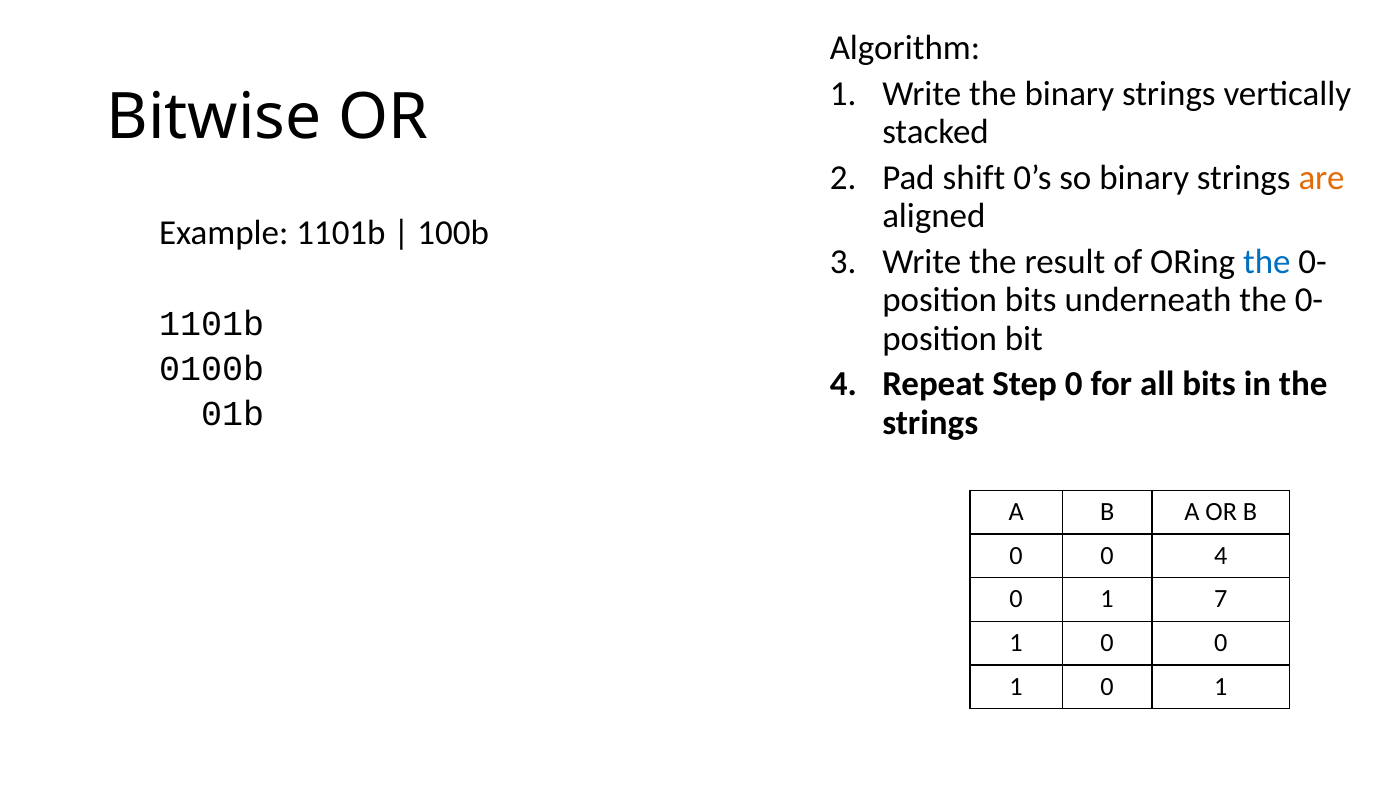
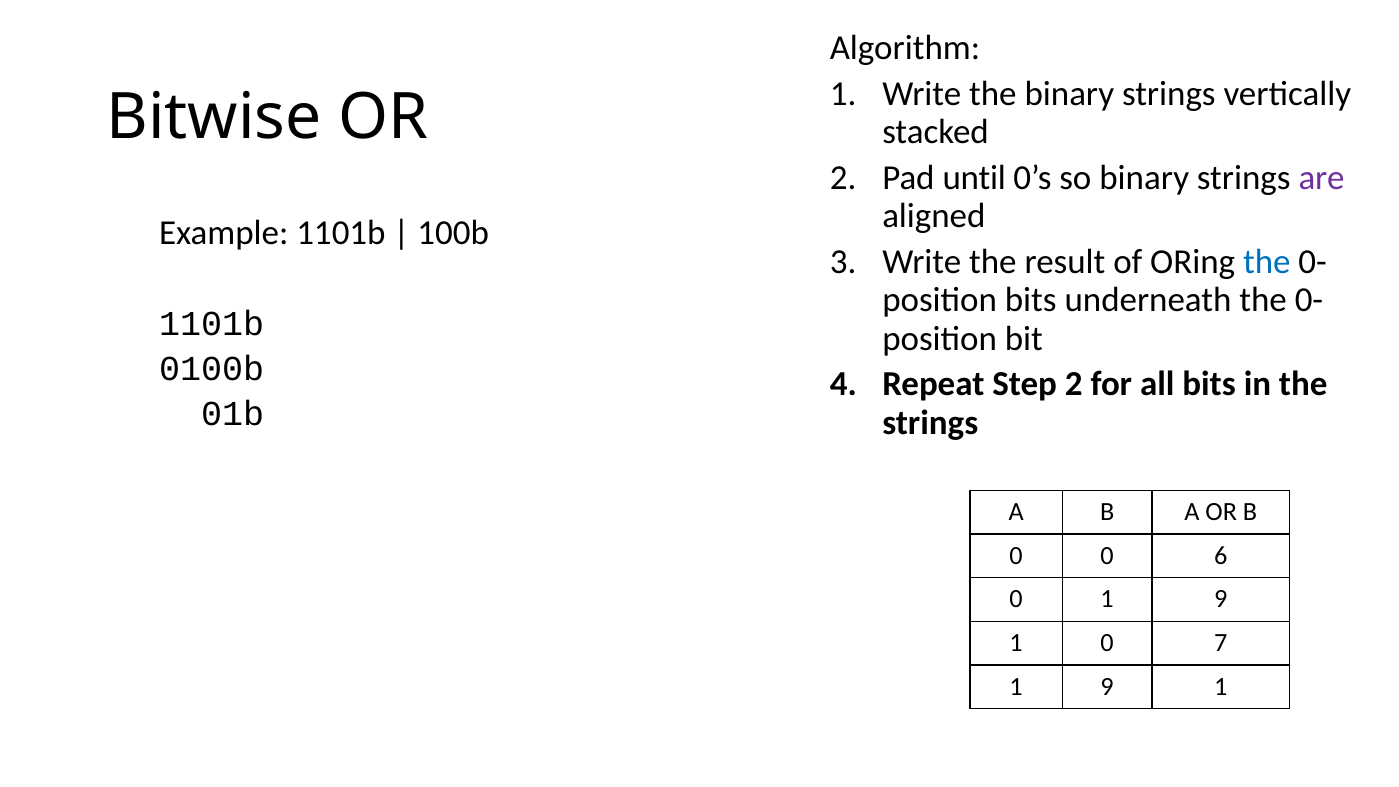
shift: shift -> until (974, 178)
are colour: orange -> purple (1322, 178)
Step 0: 0 -> 2 (1074, 384)
0 4: 4 -> 6 (1221, 555)
0 1 7: 7 -> 9 (1221, 599)
1 0 0: 0 -> 7 (1221, 643)
0: 0 -> 9 (1107, 687)
